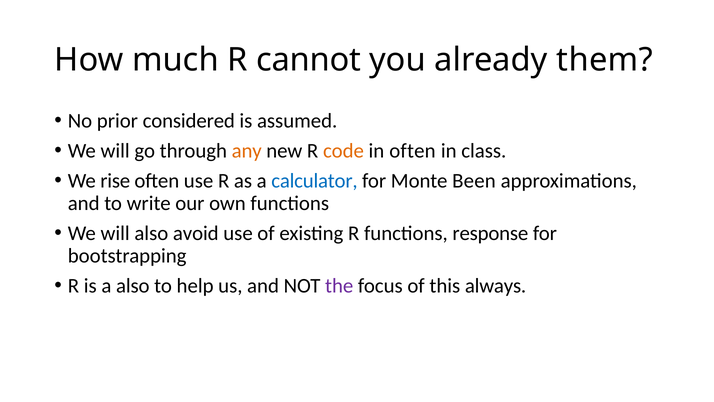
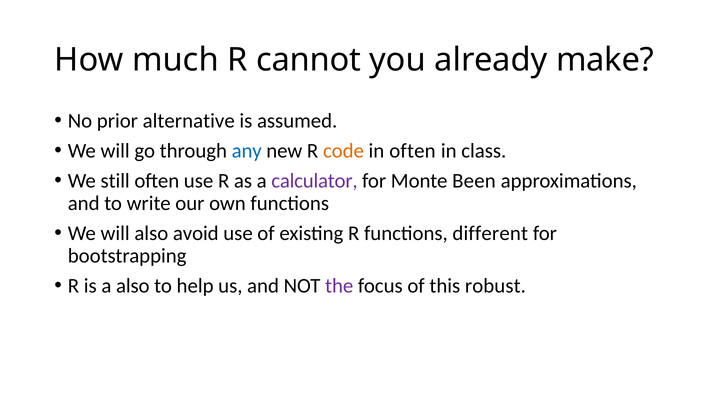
them: them -> make (605, 60)
considered: considered -> alternative (189, 121)
any colour: orange -> blue (247, 151)
rise: rise -> still (115, 181)
calculator colour: blue -> purple (314, 181)
response: response -> different (490, 233)
always: always -> robust (495, 285)
